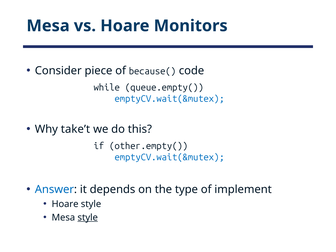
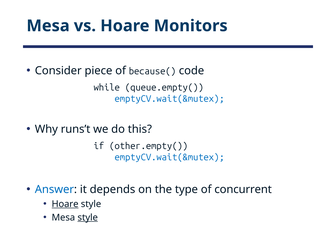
take’t: take’t -> runs’t (76, 129)
implement: implement -> concurrent (243, 189)
Hoare underline: none -> present (65, 204)
